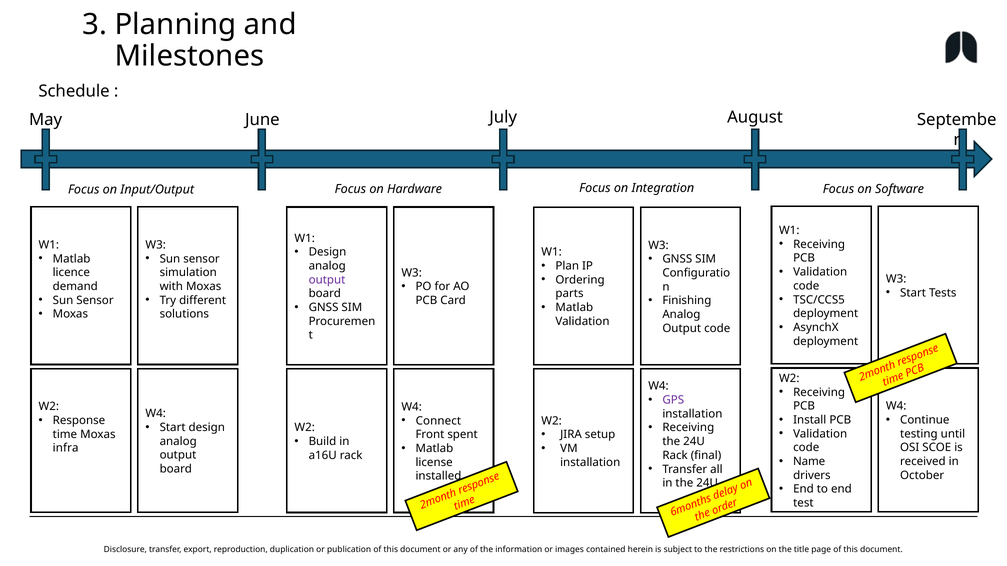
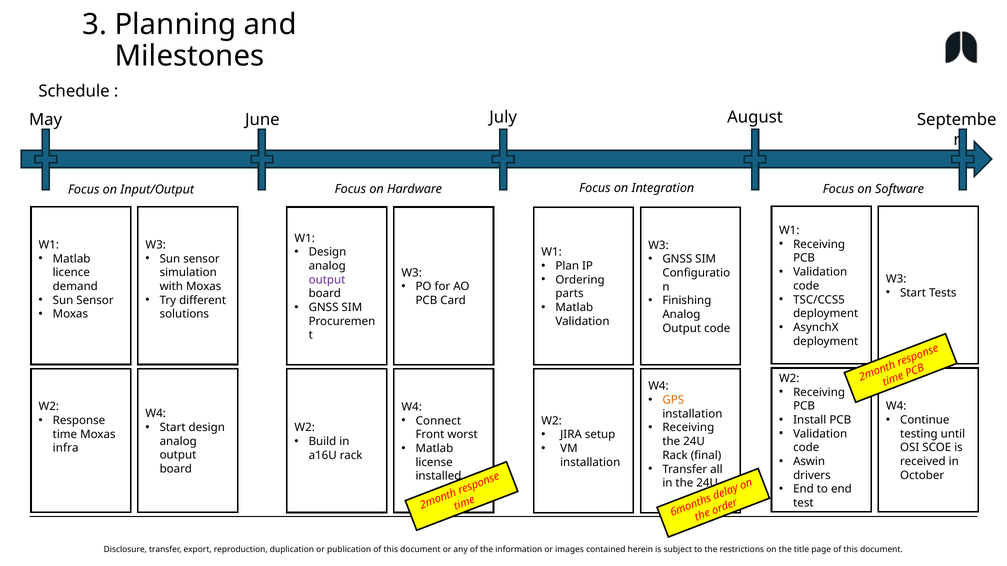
GPS colour: purple -> orange (673, 400)
spent: spent -> worst (463, 435)
Name: Name -> Aswin (809, 462)
